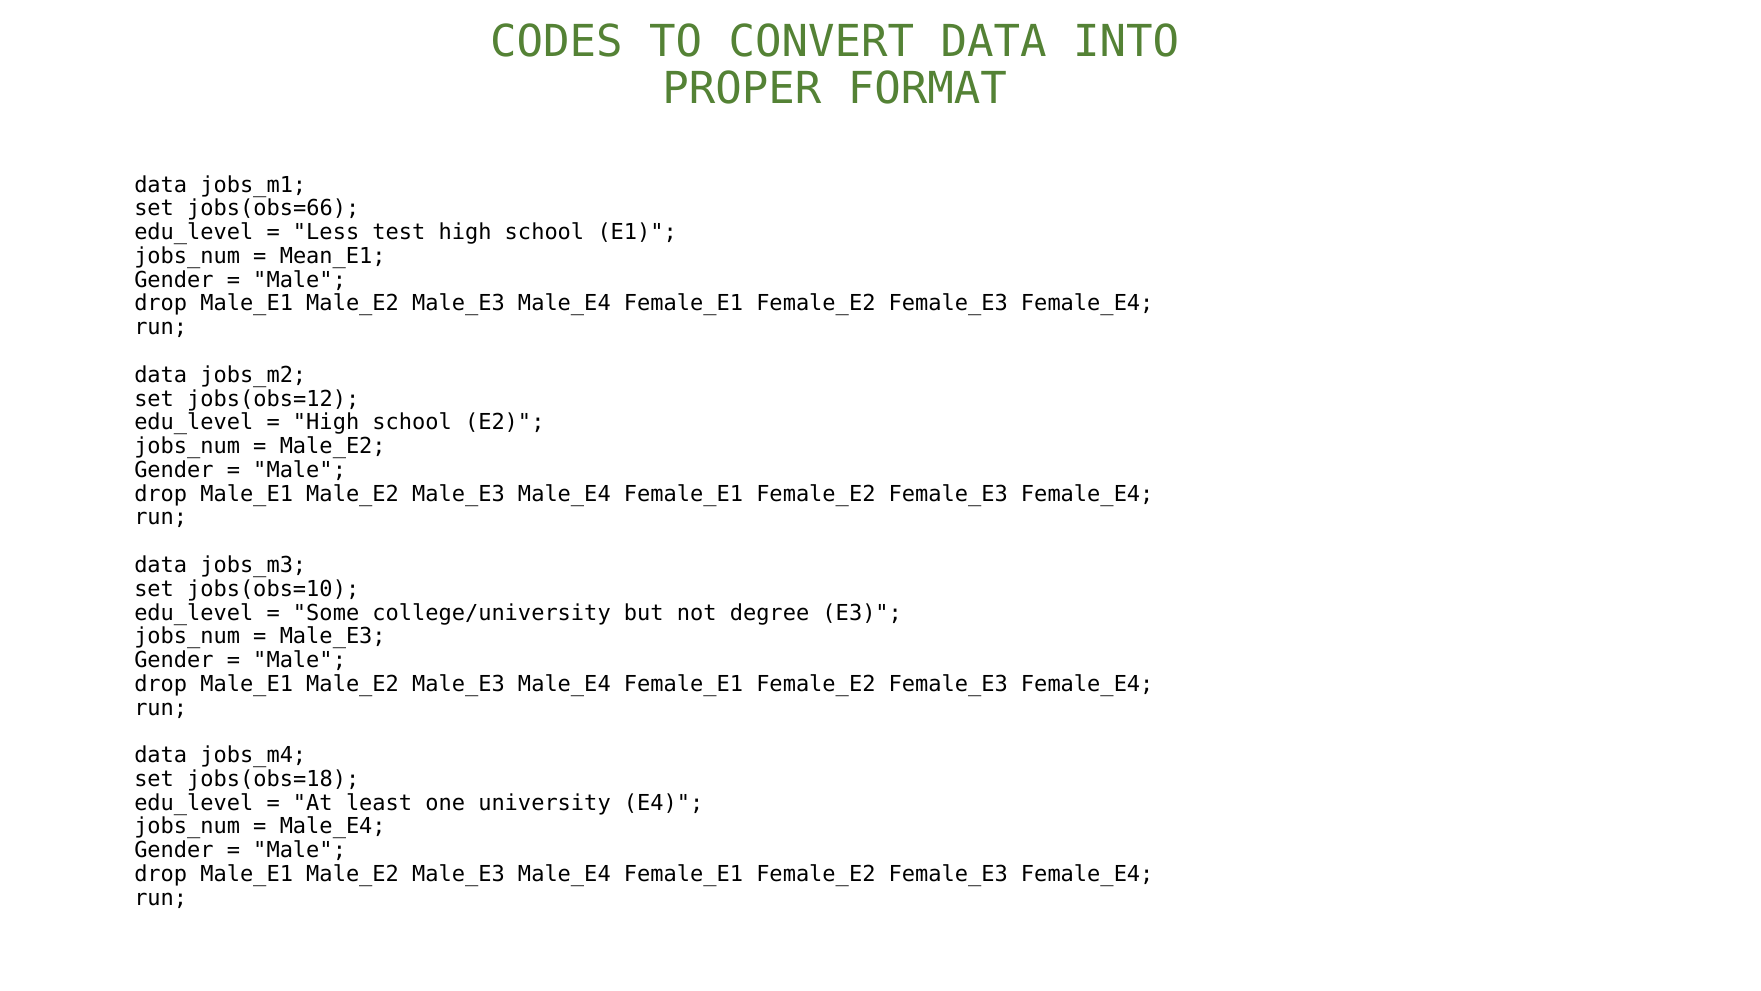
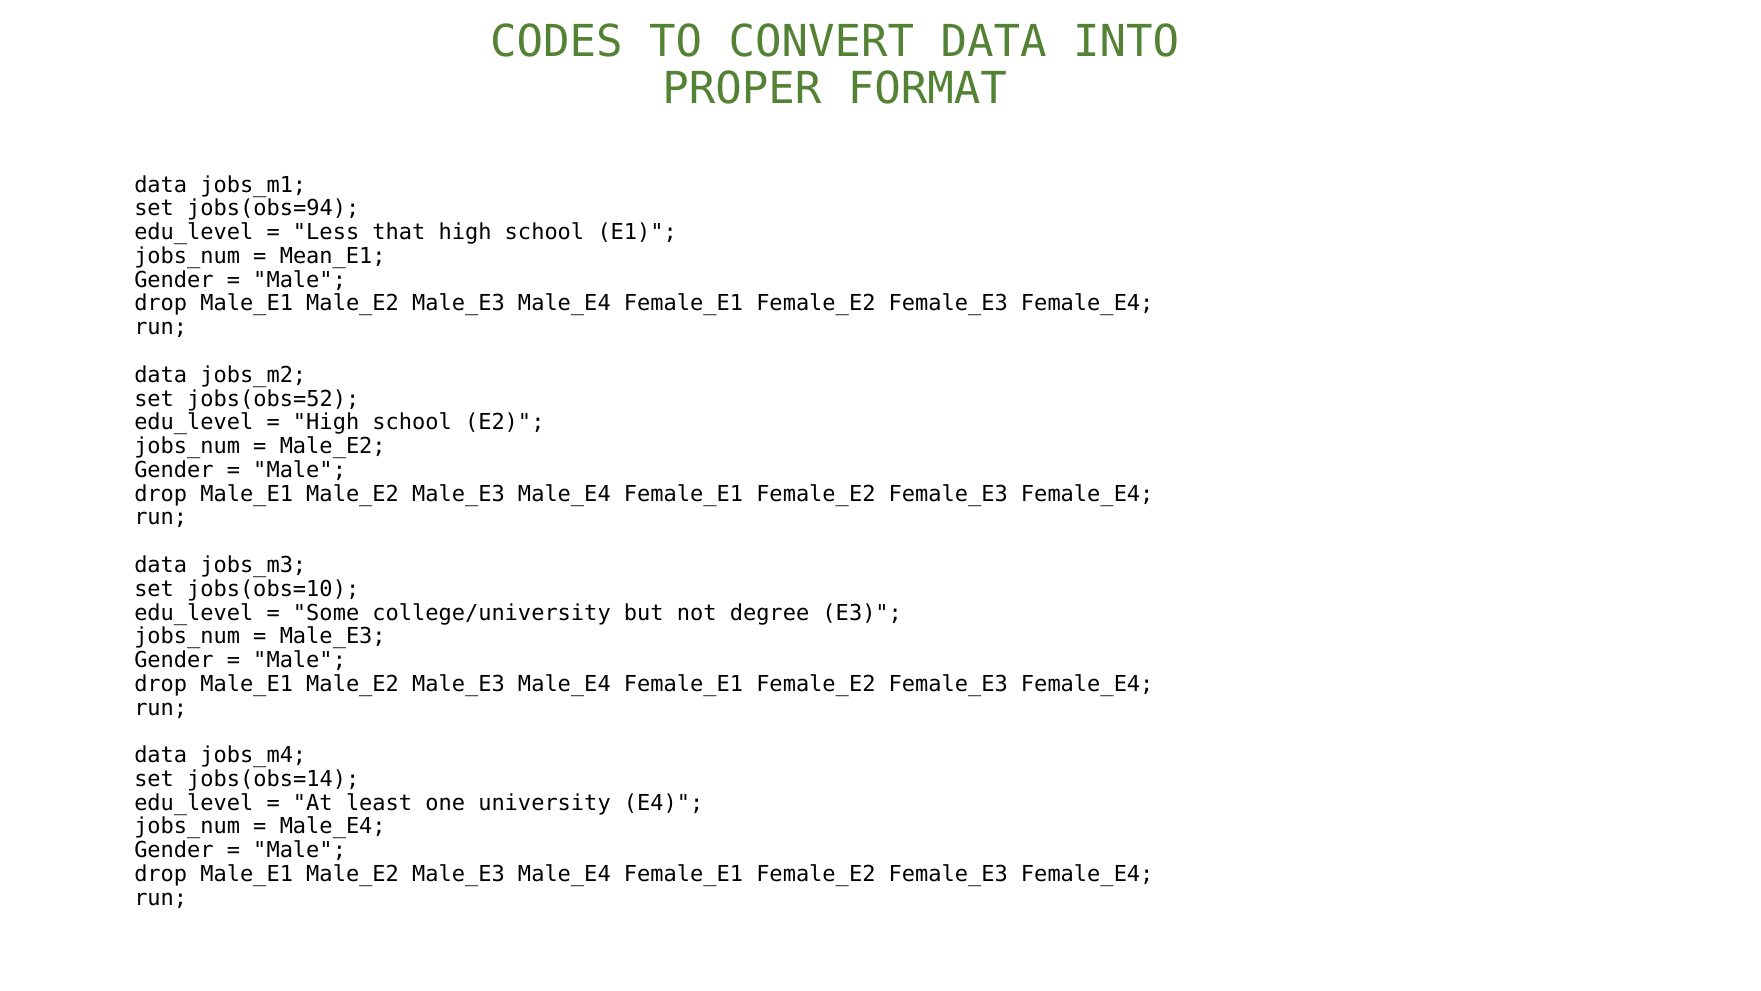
jobs(obs=66: jobs(obs=66 -> jobs(obs=94 (273, 209)
test: test -> that (399, 232)
jobs(obs=12: jobs(obs=12 -> jobs(obs=52 (273, 399)
jobs(obs=18: jobs(obs=18 -> jobs(obs=14 (273, 779)
